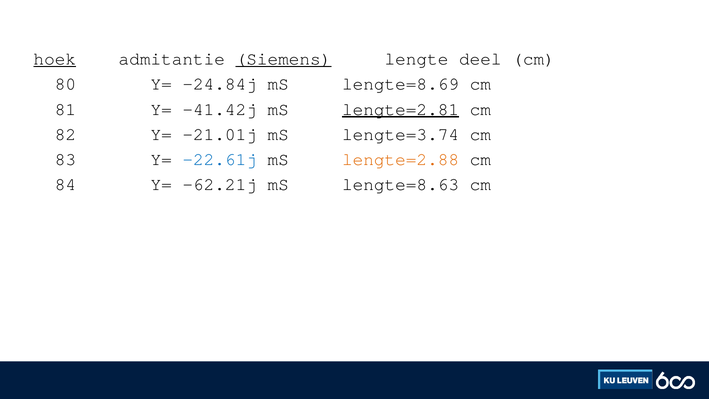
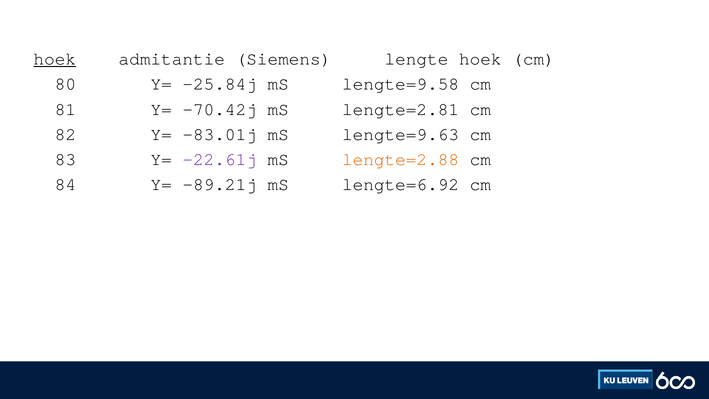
Siemens underline: present -> none (284, 59)
lengte deel: deel -> hoek (480, 59)
-24.84j: -24.84j -> -25.84j (220, 84)
lengte=8.69: lengte=8.69 -> lengte=9.58 (401, 84)
-41.42j: -41.42j -> -70.42j (220, 109)
lengte=2.81 underline: present -> none (401, 109)
-21.01j: -21.01j -> -83.01j (220, 134)
lengte=3.74: lengte=3.74 -> lengte=9.63 (401, 134)
-22.61j colour: blue -> purple (220, 159)
-62.21j: -62.21j -> -89.21j (220, 184)
lengte=8.63: lengte=8.63 -> lengte=6.92 (401, 184)
